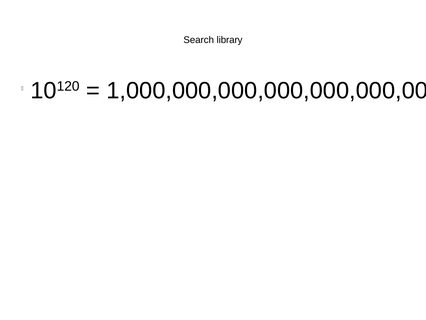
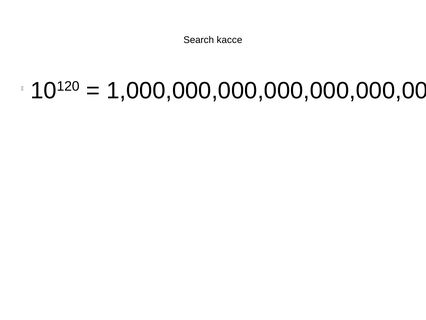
library: library -> kacce (229, 40)
